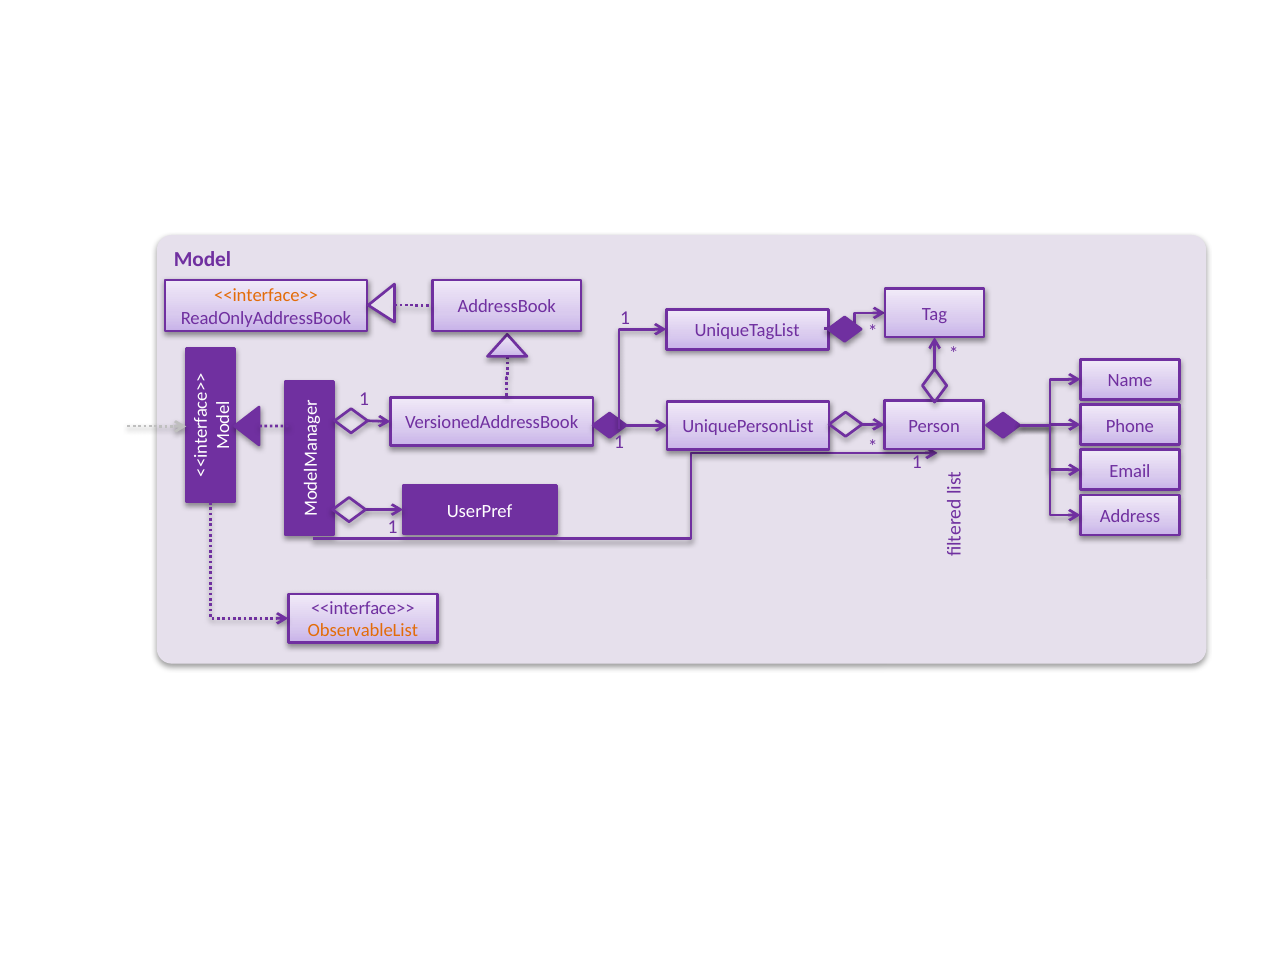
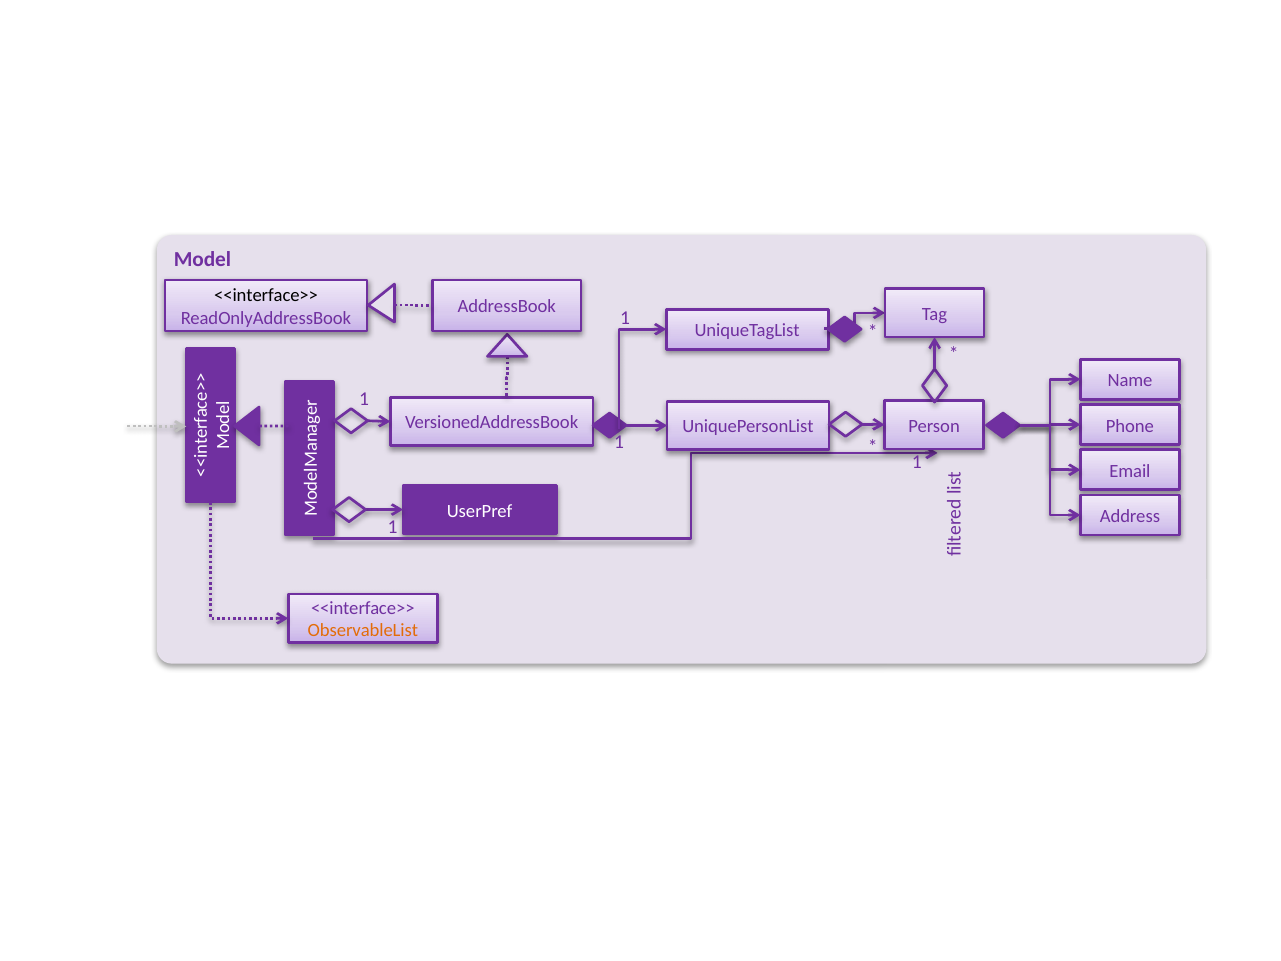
<<interface>> colour: orange -> black (266, 295)
